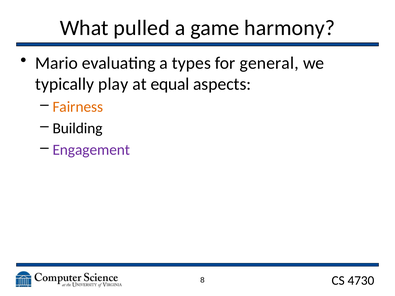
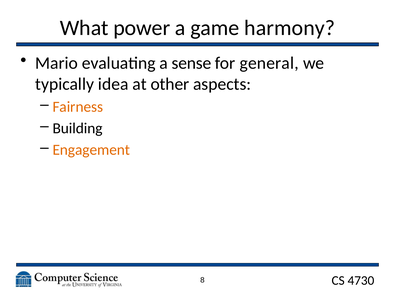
pulled: pulled -> power (142, 28)
types: types -> sense (192, 63)
play: play -> idea (113, 84)
equal: equal -> other (170, 84)
Engagement colour: purple -> orange (91, 150)
